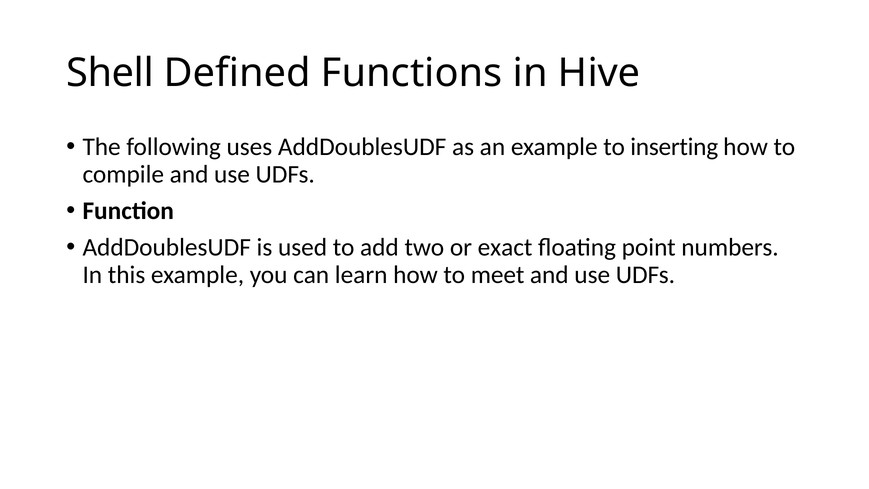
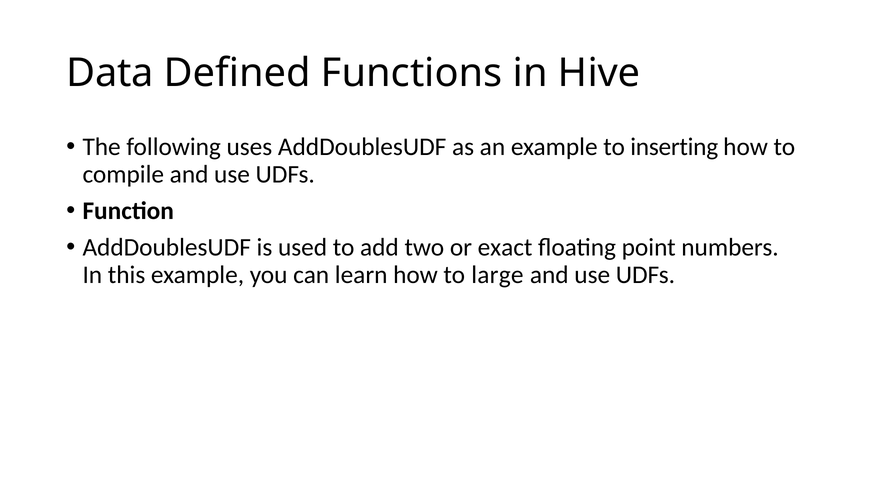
Shell: Shell -> Data (110, 73)
meet: meet -> large (497, 275)
